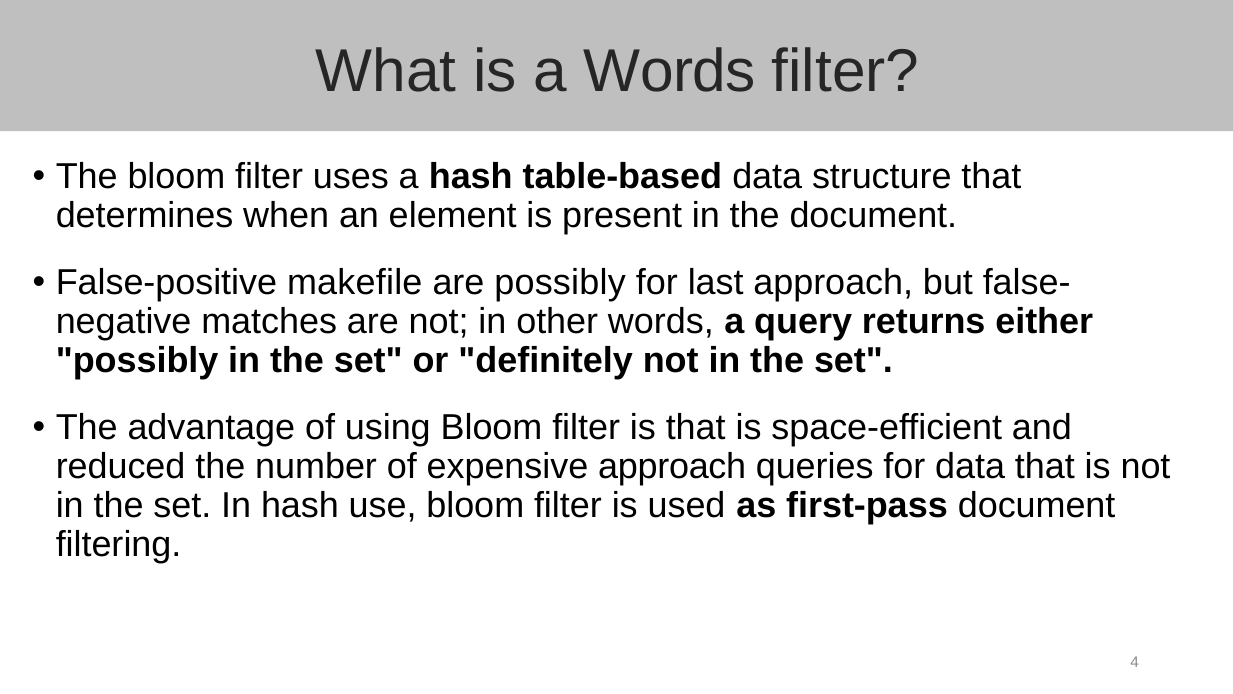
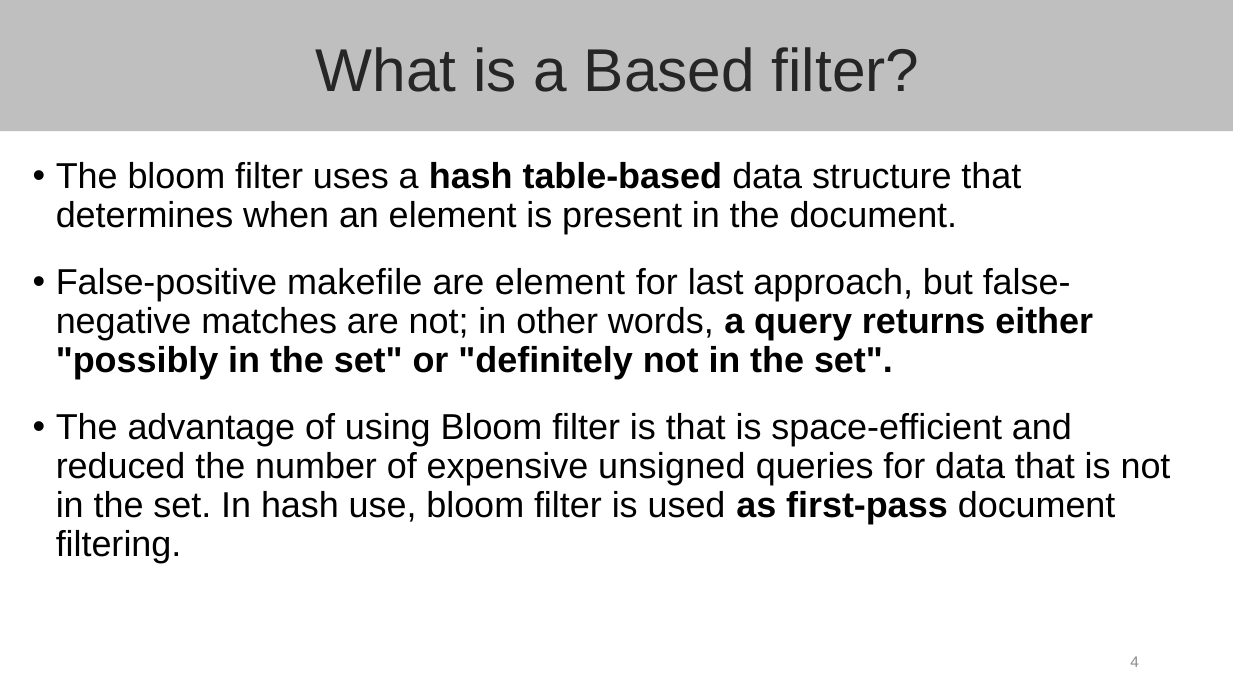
a Words: Words -> Based (669, 71)
are possibly: possibly -> element (560, 283)
expensive approach: approach -> unsigned (672, 466)
